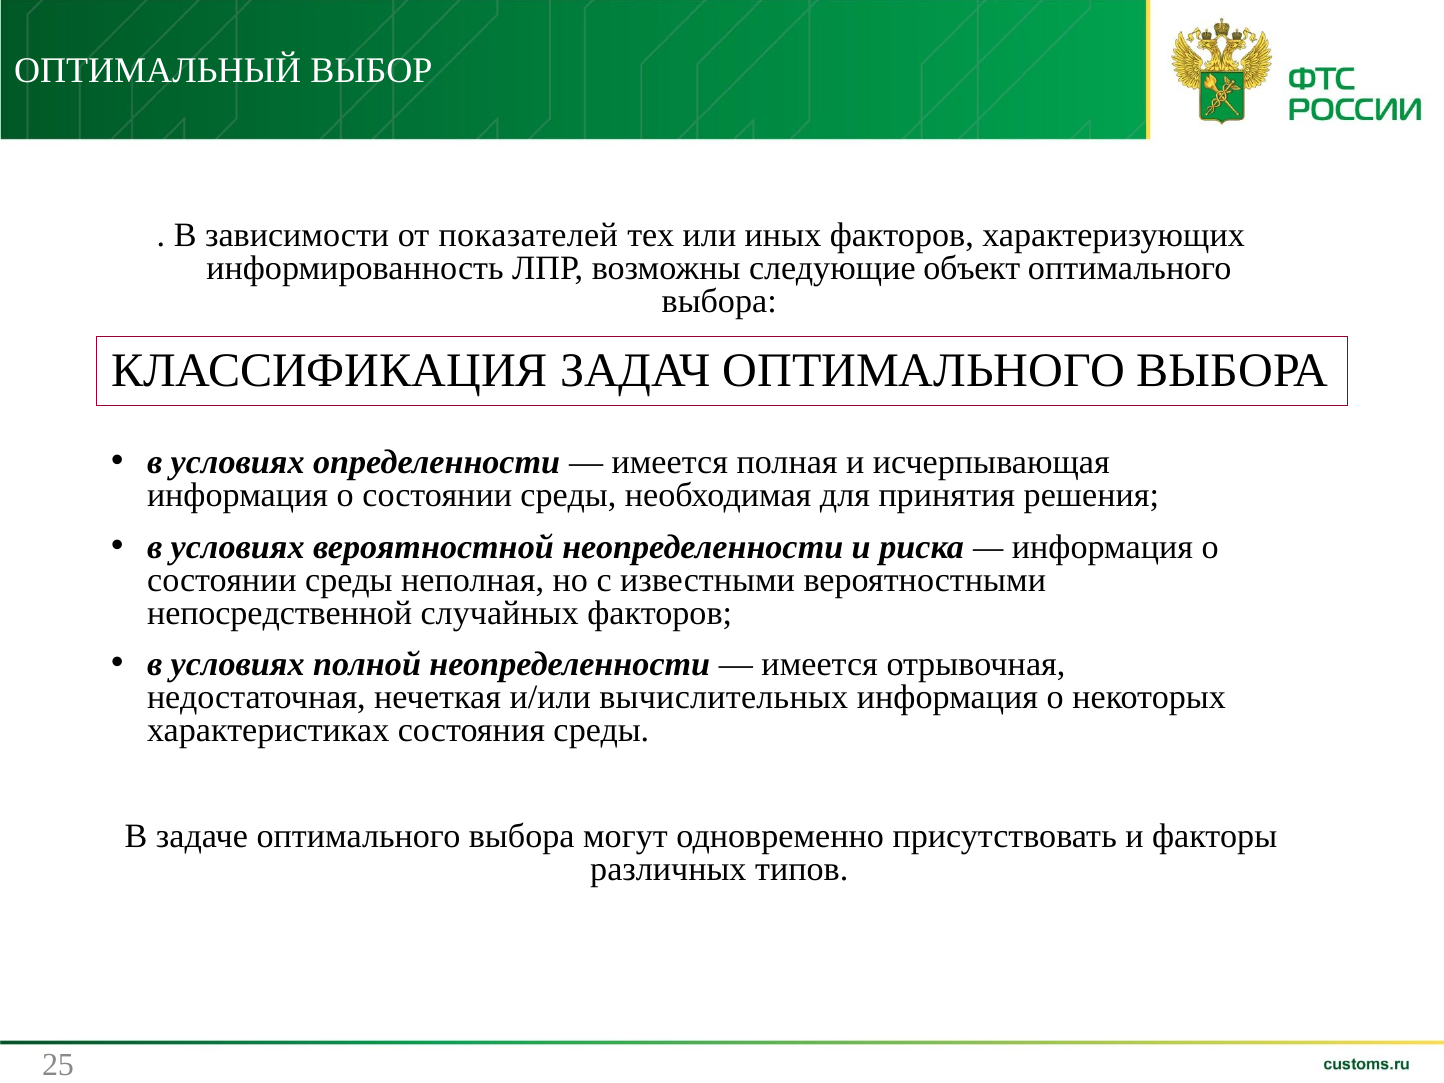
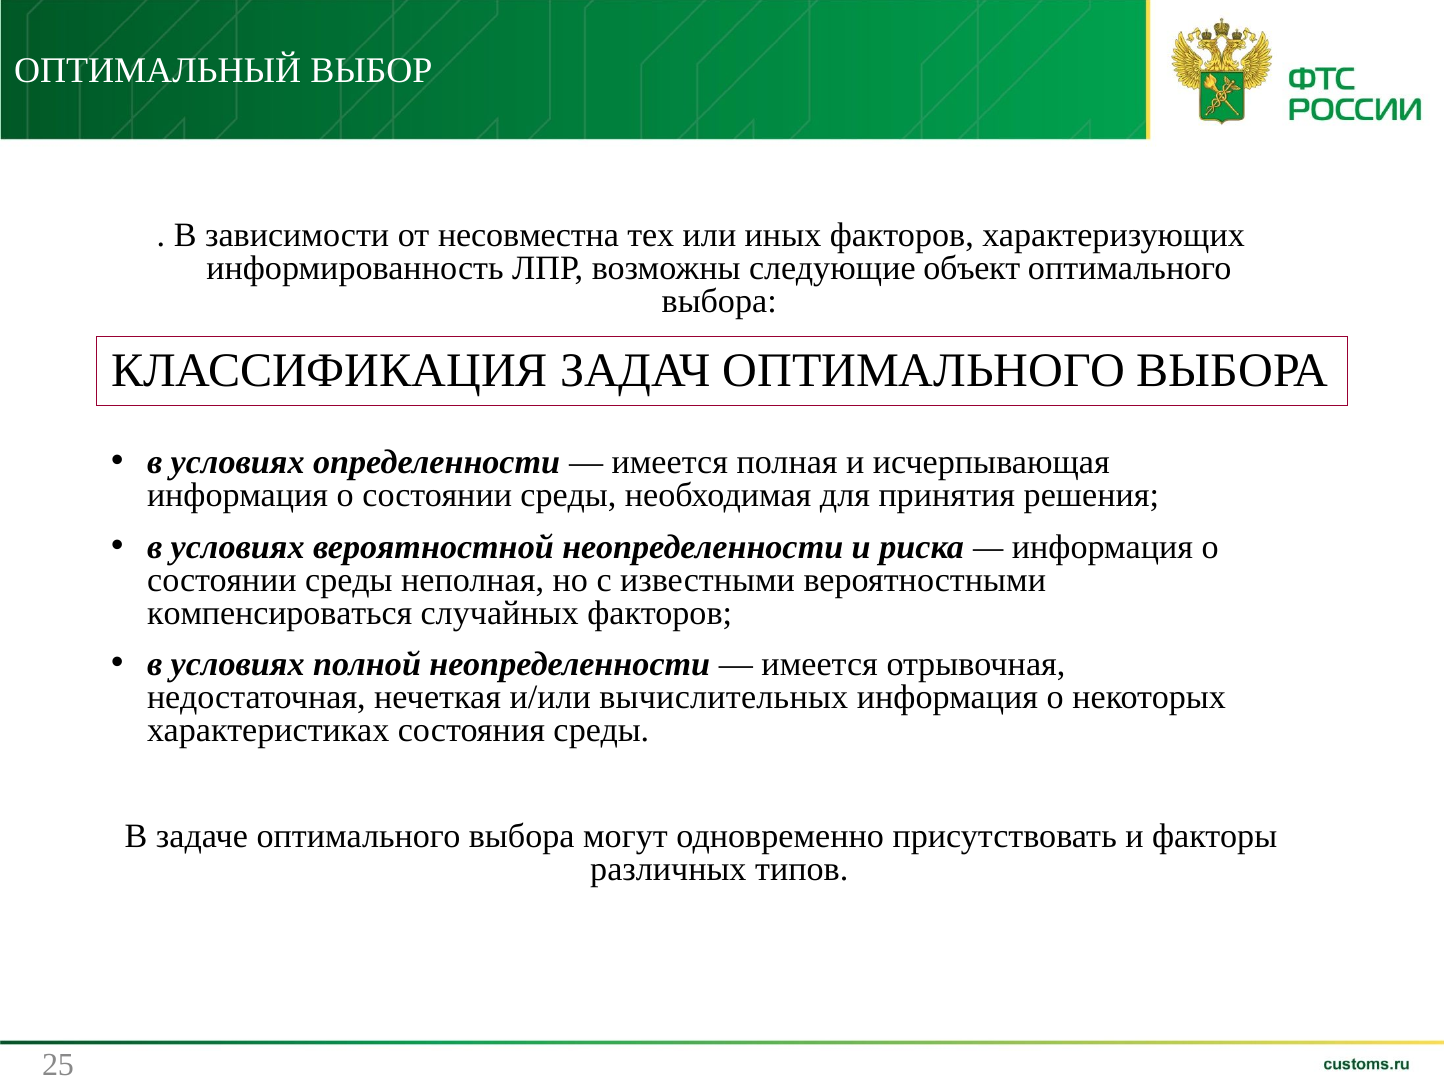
показателей: показателей -> несовместна (528, 235)
непосредственной: непосредственной -> компенсироваться (280, 613)
